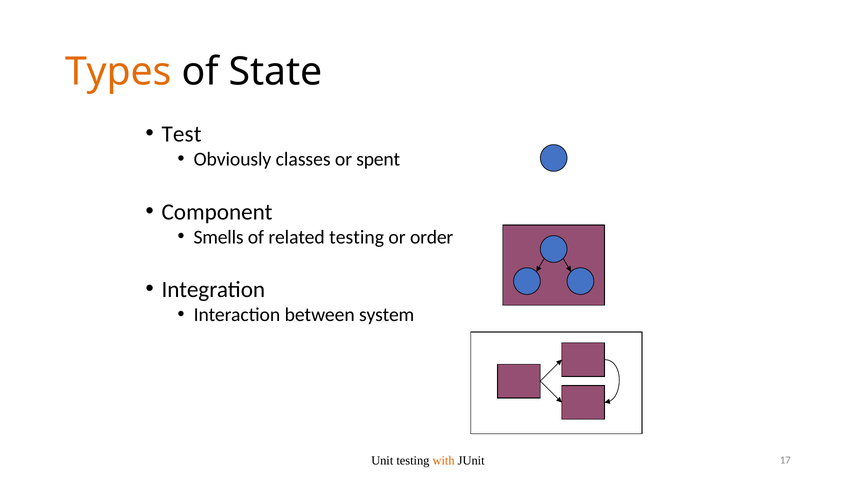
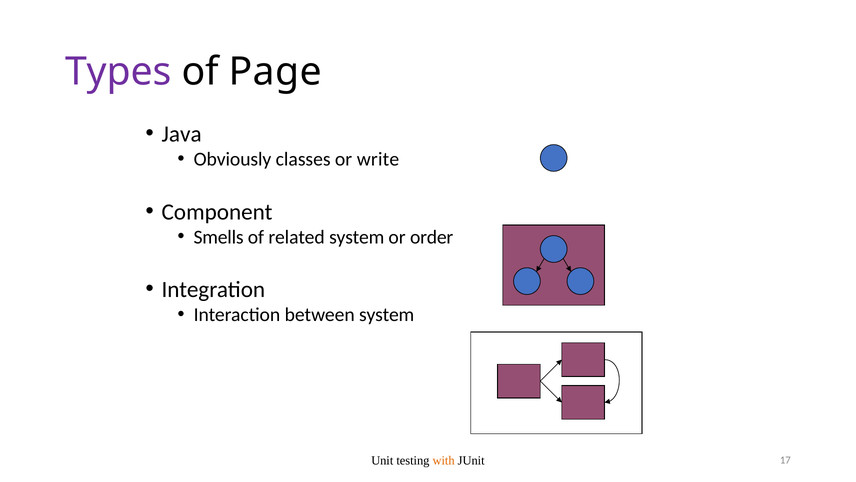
Types colour: orange -> purple (118, 72)
State: State -> Page (275, 72)
Test: Test -> Java (182, 134)
spent: spent -> write (378, 159)
related testing: testing -> system (357, 237)
